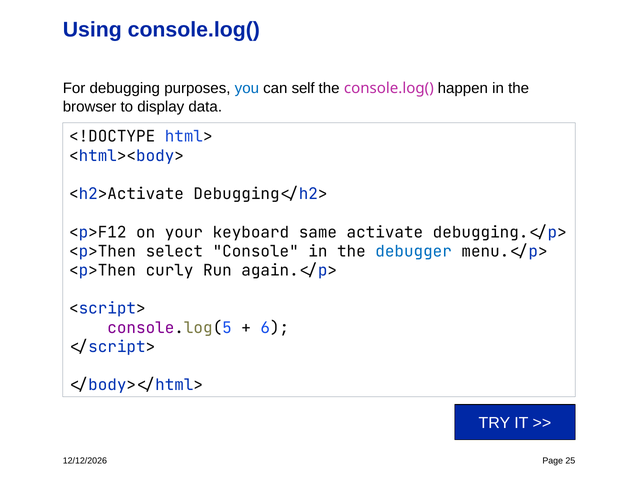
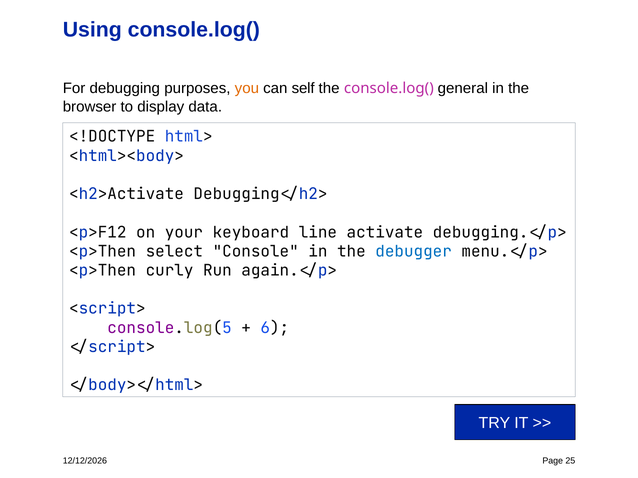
you colour: blue -> orange (247, 89)
happen: happen -> general (463, 89)
same: same -> line (318, 233)
